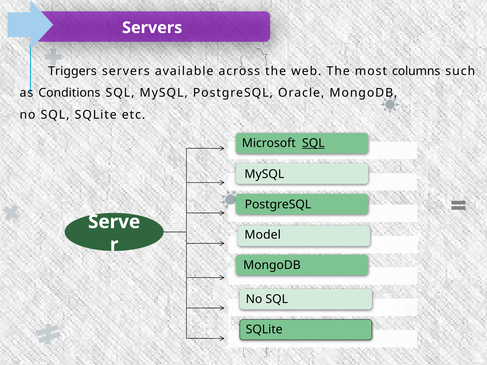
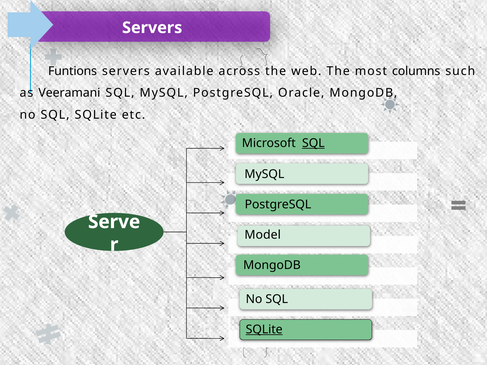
Triggers: Triggers -> Funtions (73, 71)
Conditions: Conditions -> Veeramani (69, 93)
SQLite underline: none -> present (264, 330)
